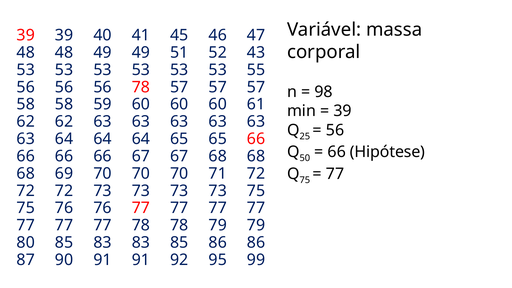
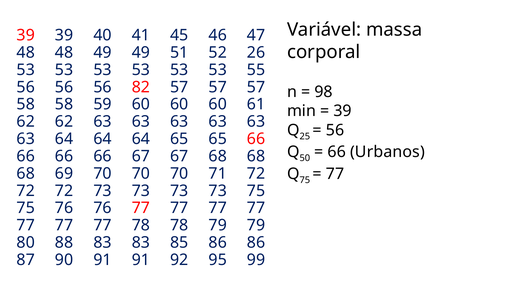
43: 43 -> 26 (256, 53)
56 78: 78 -> 82 (141, 87)
Hipótese: Hipótese -> Urbanos (387, 152)
80 85: 85 -> 88 (64, 243)
